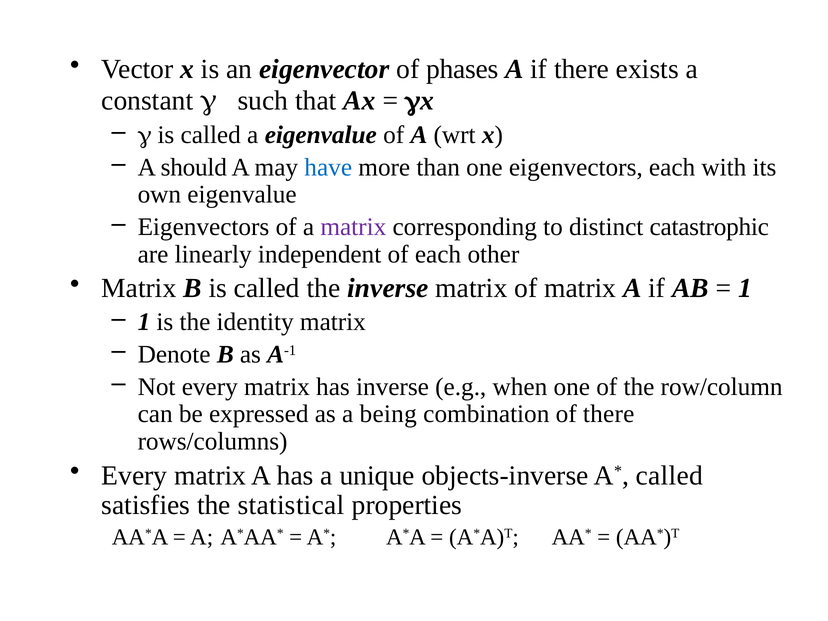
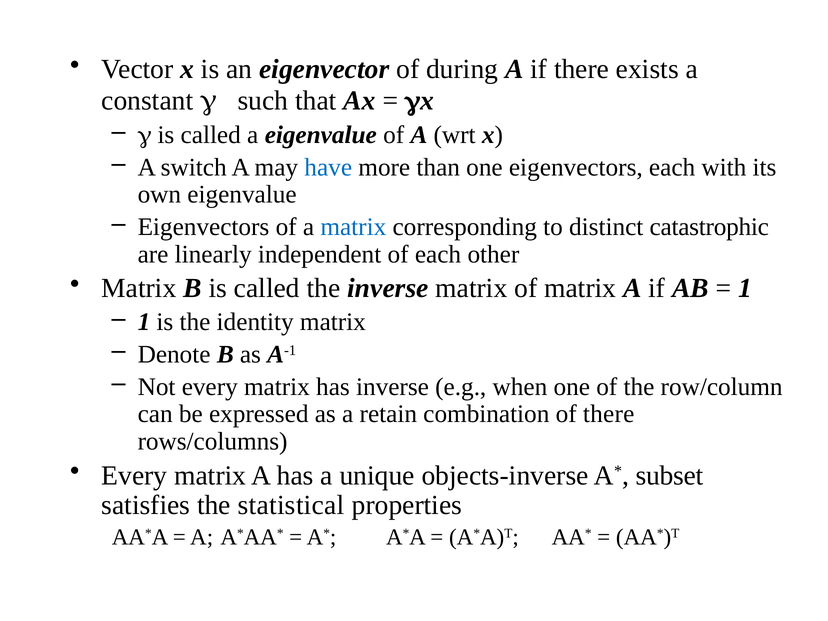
phases: phases -> during (462, 69)
should: should -> switch (194, 167)
matrix colour: purple -> blue (353, 227)
being: being -> retain (388, 414)
called: called -> subset (670, 475)
